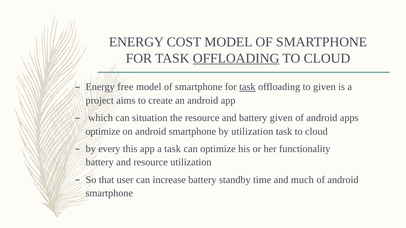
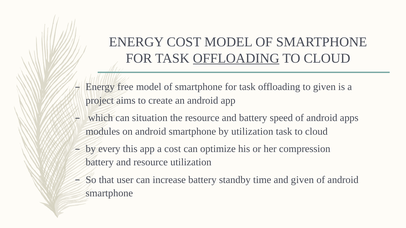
task underline: present -> none (247, 87)
battery given: given -> speed (281, 118)
optimize: optimize -> modules (103, 132)
a task: task -> cost (173, 149)
functionality: functionality -> compression (305, 149)
and much: much -> given (302, 180)
